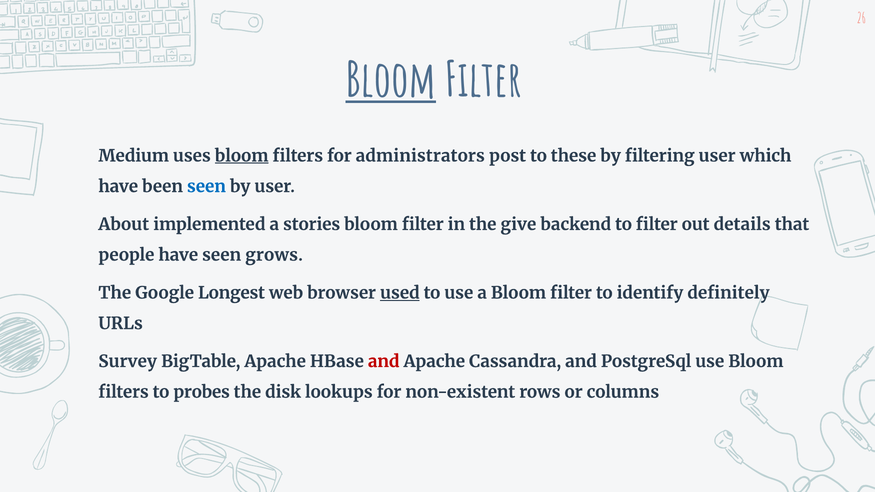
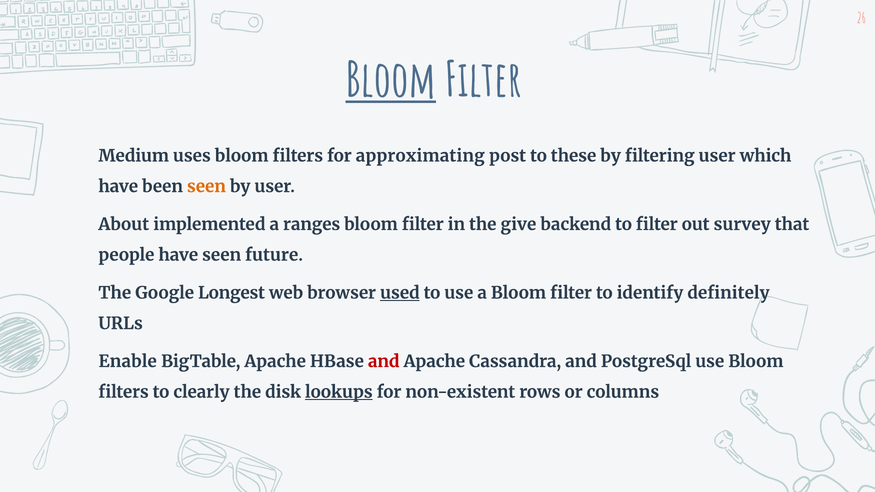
bloom underline: present -> none (242, 156)
administrators: administrators -> approximating (420, 156)
seen colour: blue -> orange (206, 187)
stories: stories -> ranges (312, 225)
details: details -> survey (742, 225)
grows: grows -> future (274, 255)
Survey: Survey -> Enable (128, 362)
probes: probes -> clearly (202, 392)
lookups underline: none -> present (339, 392)
